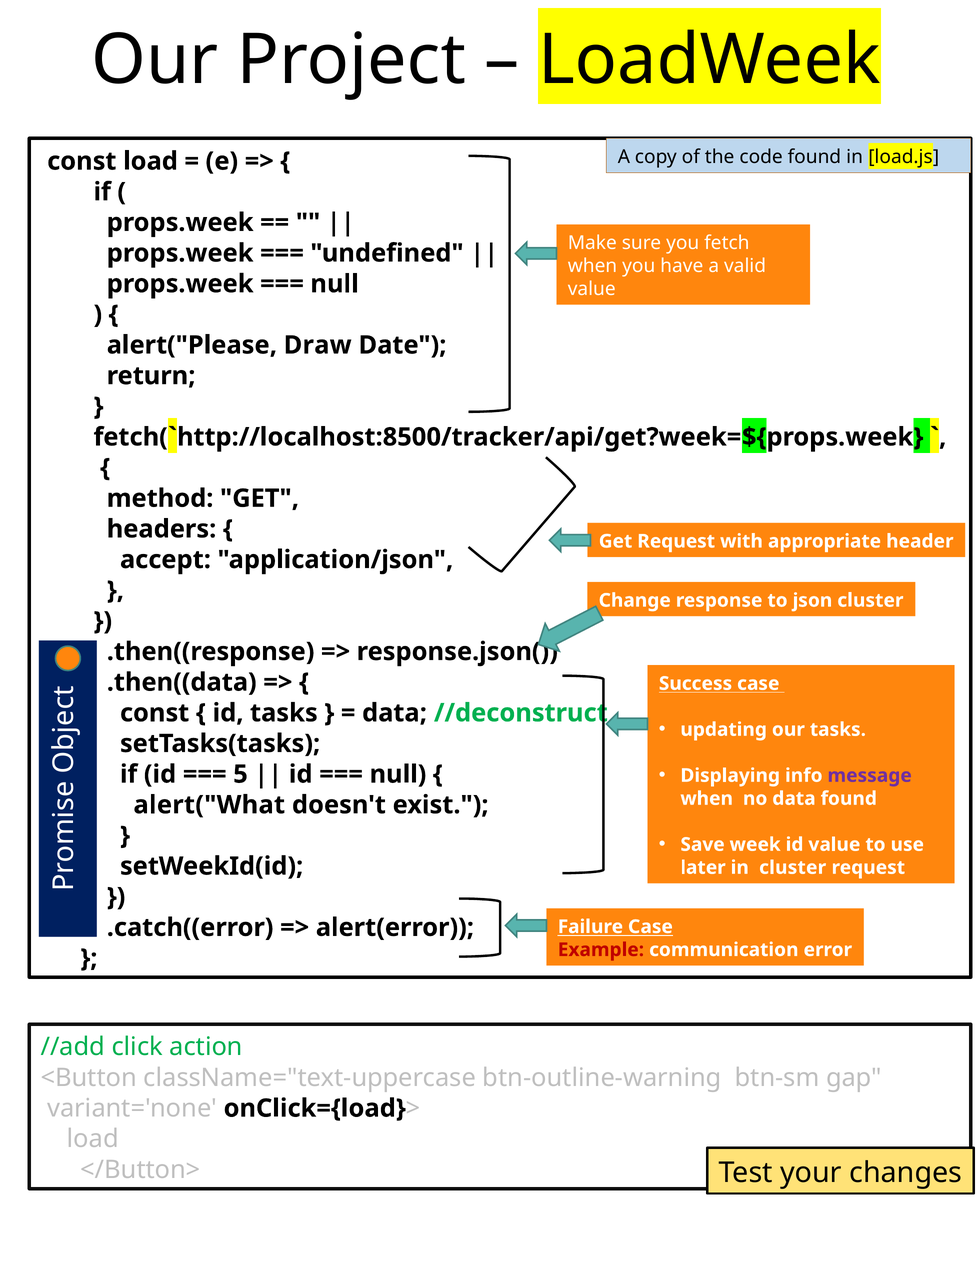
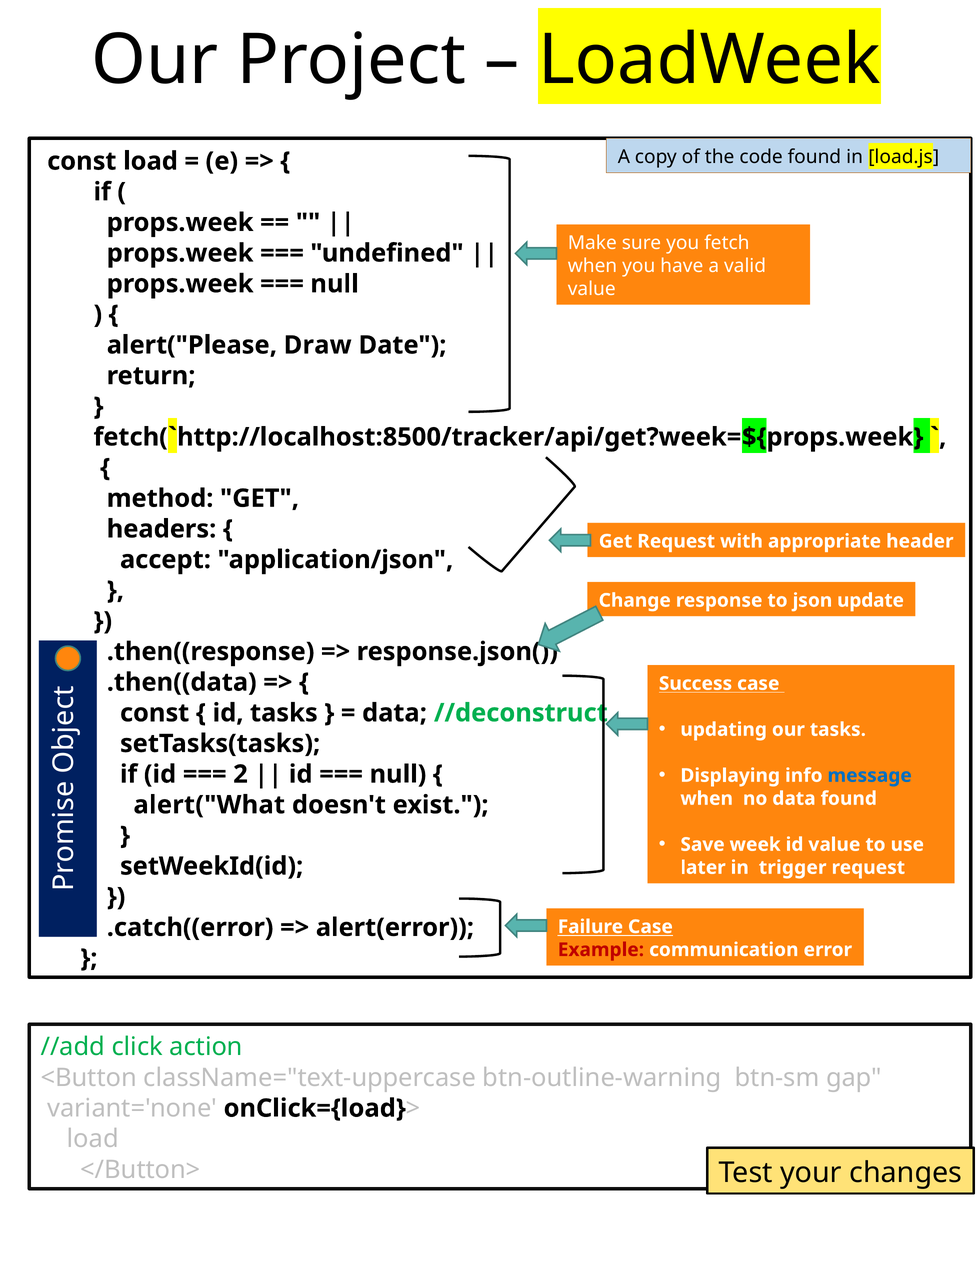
json cluster: cluster -> update (870, 600)
message colour: purple -> blue (870, 775)
5: 5 -> 2 (240, 774)
in cluster: cluster -> trigger (793, 867)
